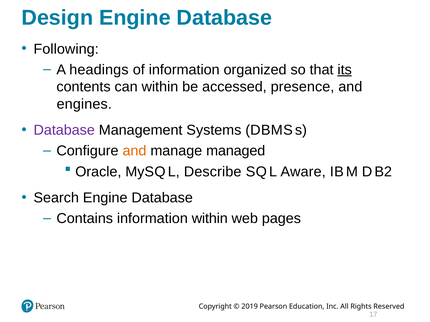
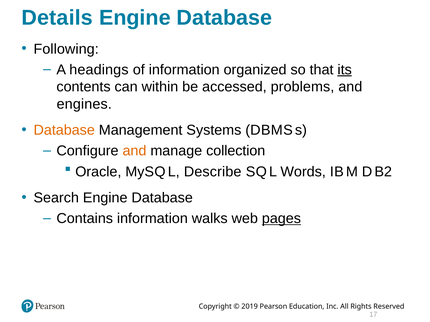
Design: Design -> Details (57, 18)
presence: presence -> problems (302, 87)
Database colour: purple -> orange (64, 130)
managed: managed -> collection (236, 151)
Aware: Aware -> Words (303, 172)
information within: within -> walks (210, 219)
pages underline: none -> present (281, 219)
